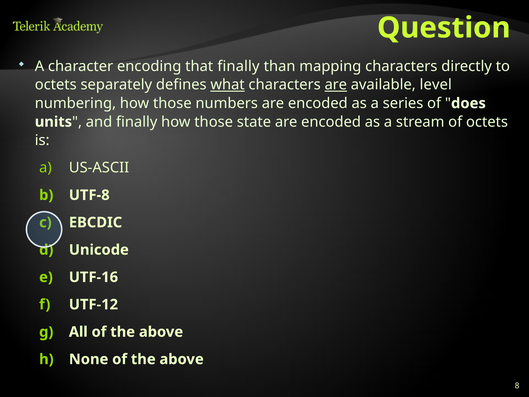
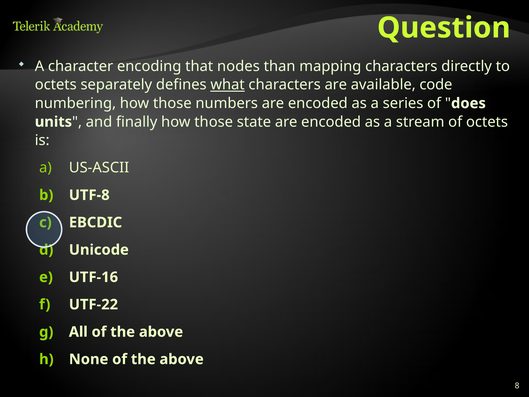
that finally: finally -> nodes (238, 66)
are underline: present -> none (336, 85)
level: level -> code (436, 85)
UTF-12: UTF-12 -> UTF-22 (93, 304)
